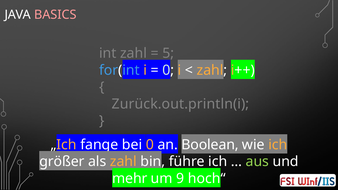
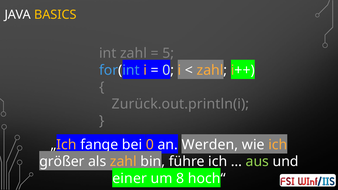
BASICS colour: pink -> yellow (55, 15)
Boolean: Boolean -> Werden (210, 145)
mehr: mehr -> einer (130, 179)
9: 9 -> 8 (180, 179)
